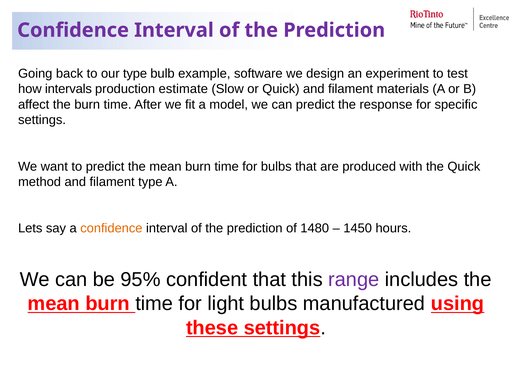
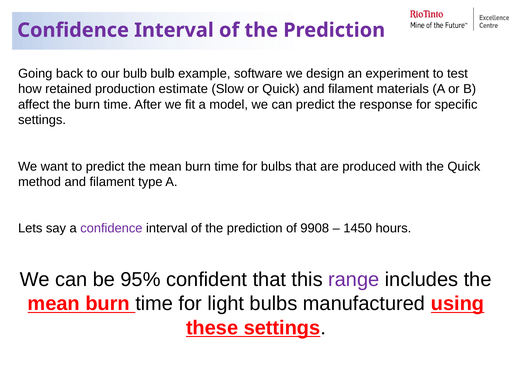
our type: type -> bulb (135, 73)
intervals: intervals -> retained (68, 89)
confidence colour: orange -> purple (111, 228)
1480: 1480 -> 9908 (315, 228)
